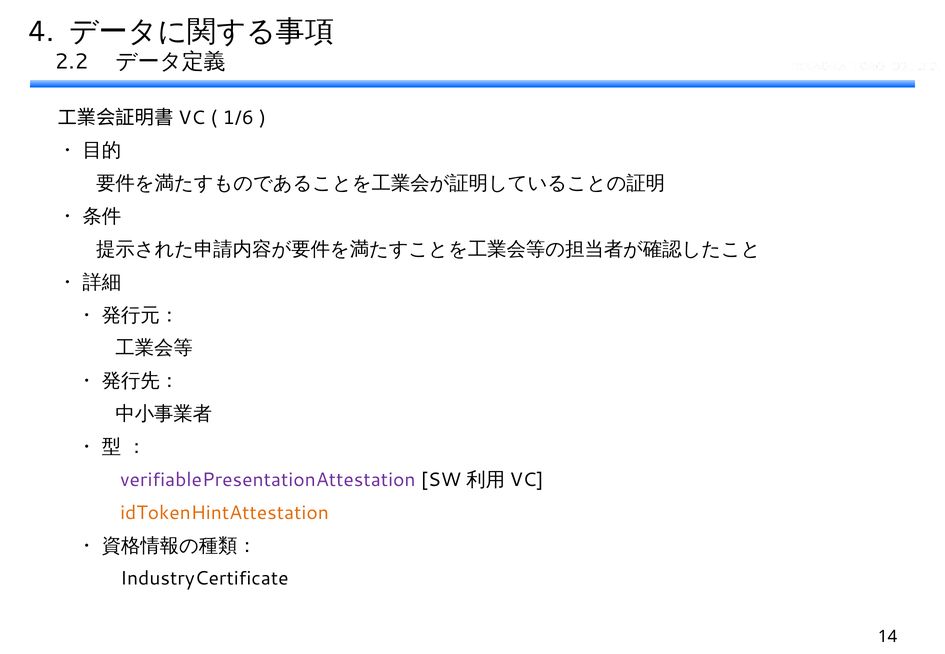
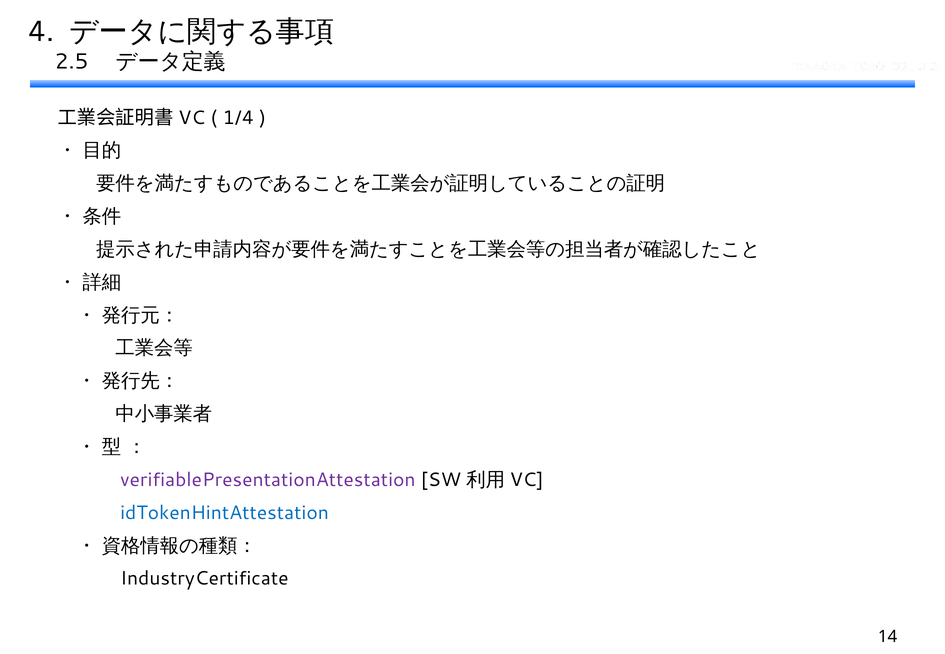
2.2: 2.2 -> 2.5 (72, 62)
1/6: 1/6 -> 1/4 (238, 118)
idTokenHintAttestation colour: orange -> blue (225, 513)
